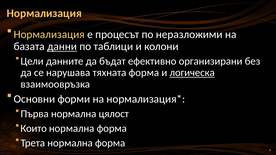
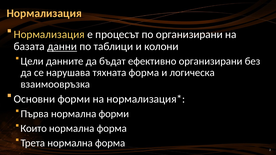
по неразложими: неразложими -> организирани (189, 34)
логическа underline: present -> none (192, 73)
нормална цялост: цялост -> форми (114, 114)
